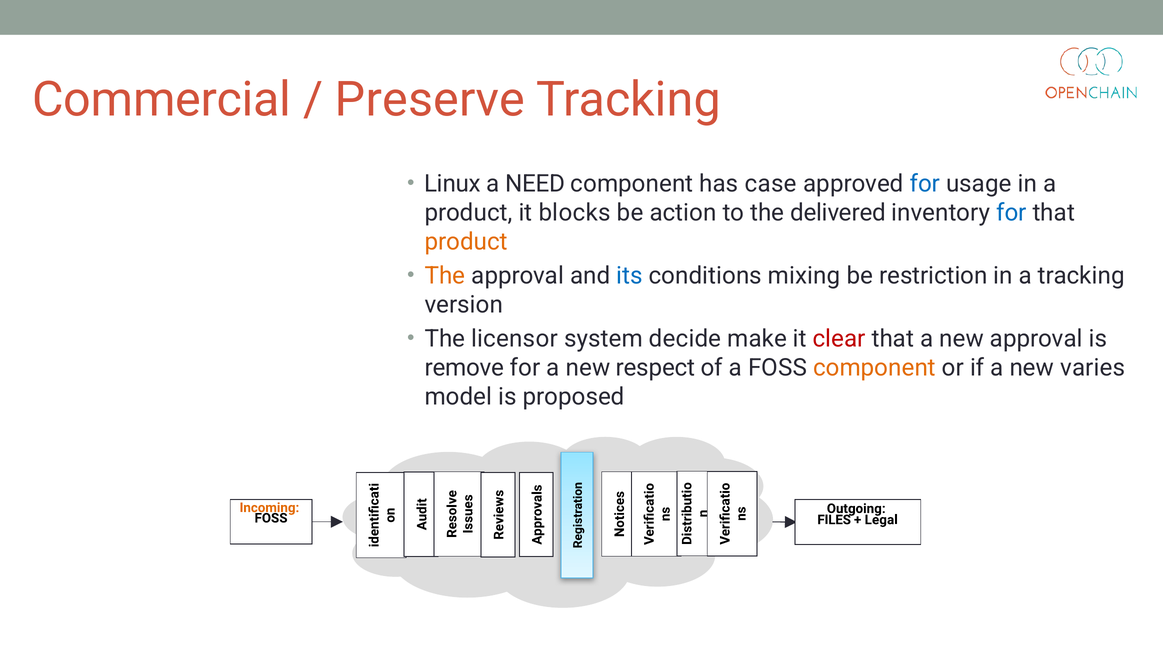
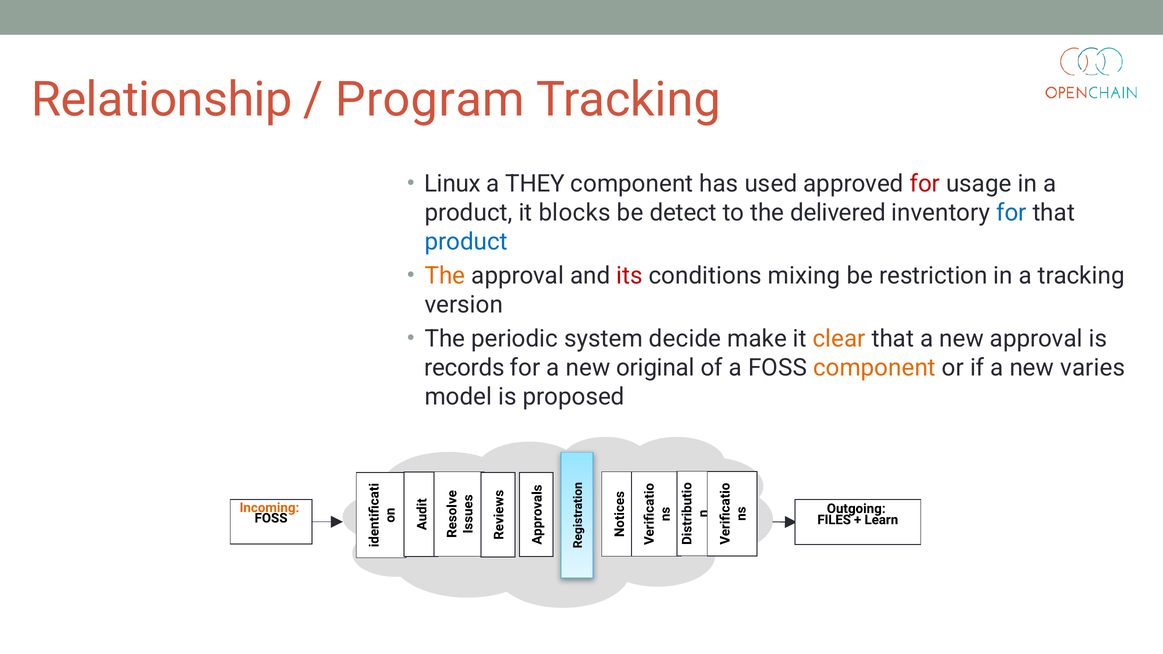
Commercial: Commercial -> Relationship (162, 100)
Preserve: Preserve -> Program (430, 100)
NEED: NEED -> THEY (535, 184)
case: case -> used (771, 184)
for colour: blue -> red (925, 184)
action: action -> detect (683, 213)
product colour: orange -> blue (466, 242)
its colour: blue -> red (630, 276)
licensor: licensor -> periodic (515, 339)
clear colour: red -> orange (839, 339)
remove: remove -> records (464, 368)
respect: respect -> original (655, 368)
Legal: Legal -> Learn (881, 520)
